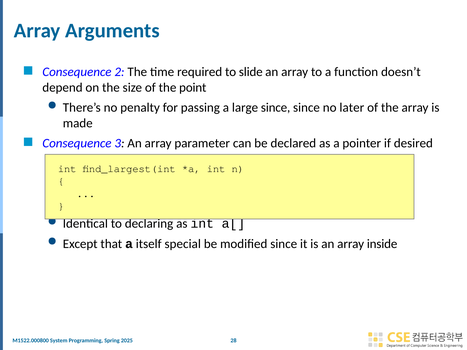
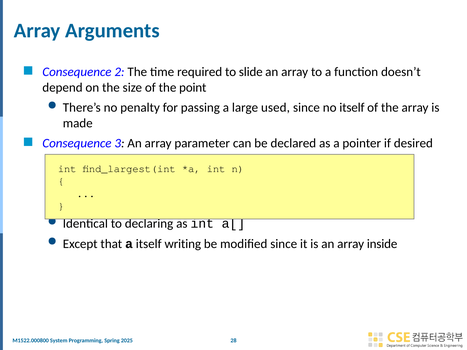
large since: since -> used (275, 108)
no later: later -> itself (352, 108)
special: special -> writing (183, 244)
